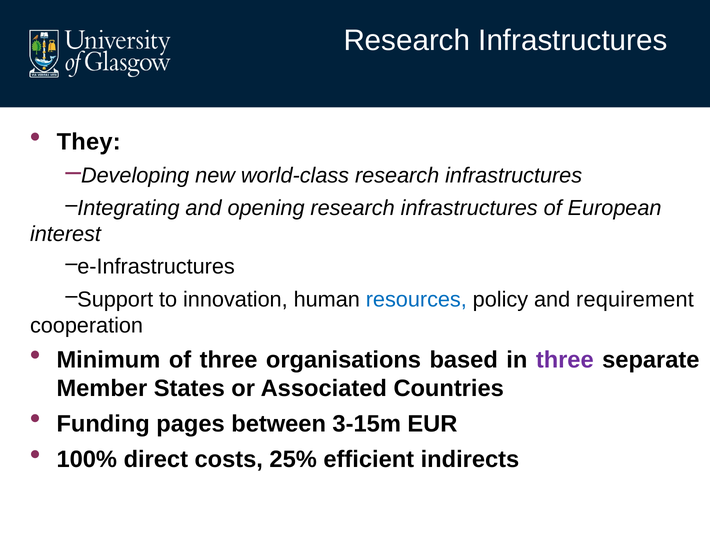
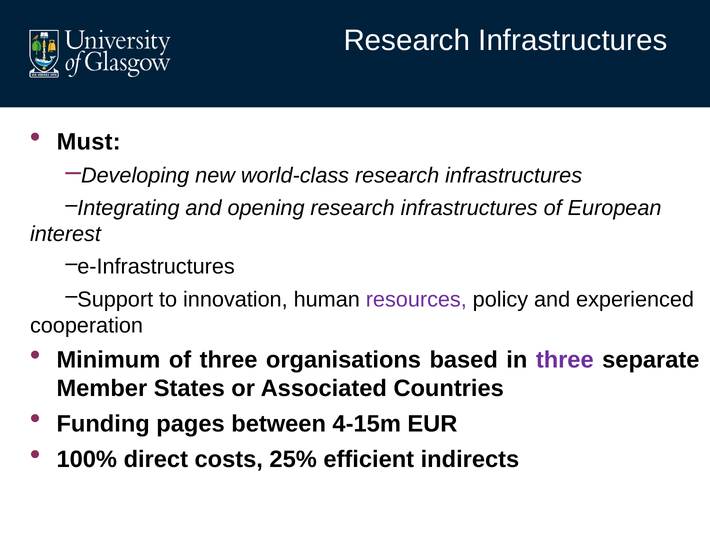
They: They -> Must (89, 142)
resources colour: blue -> purple (416, 299)
requirement: requirement -> experienced (635, 299)
3-15m: 3-15m -> 4-15m (367, 423)
